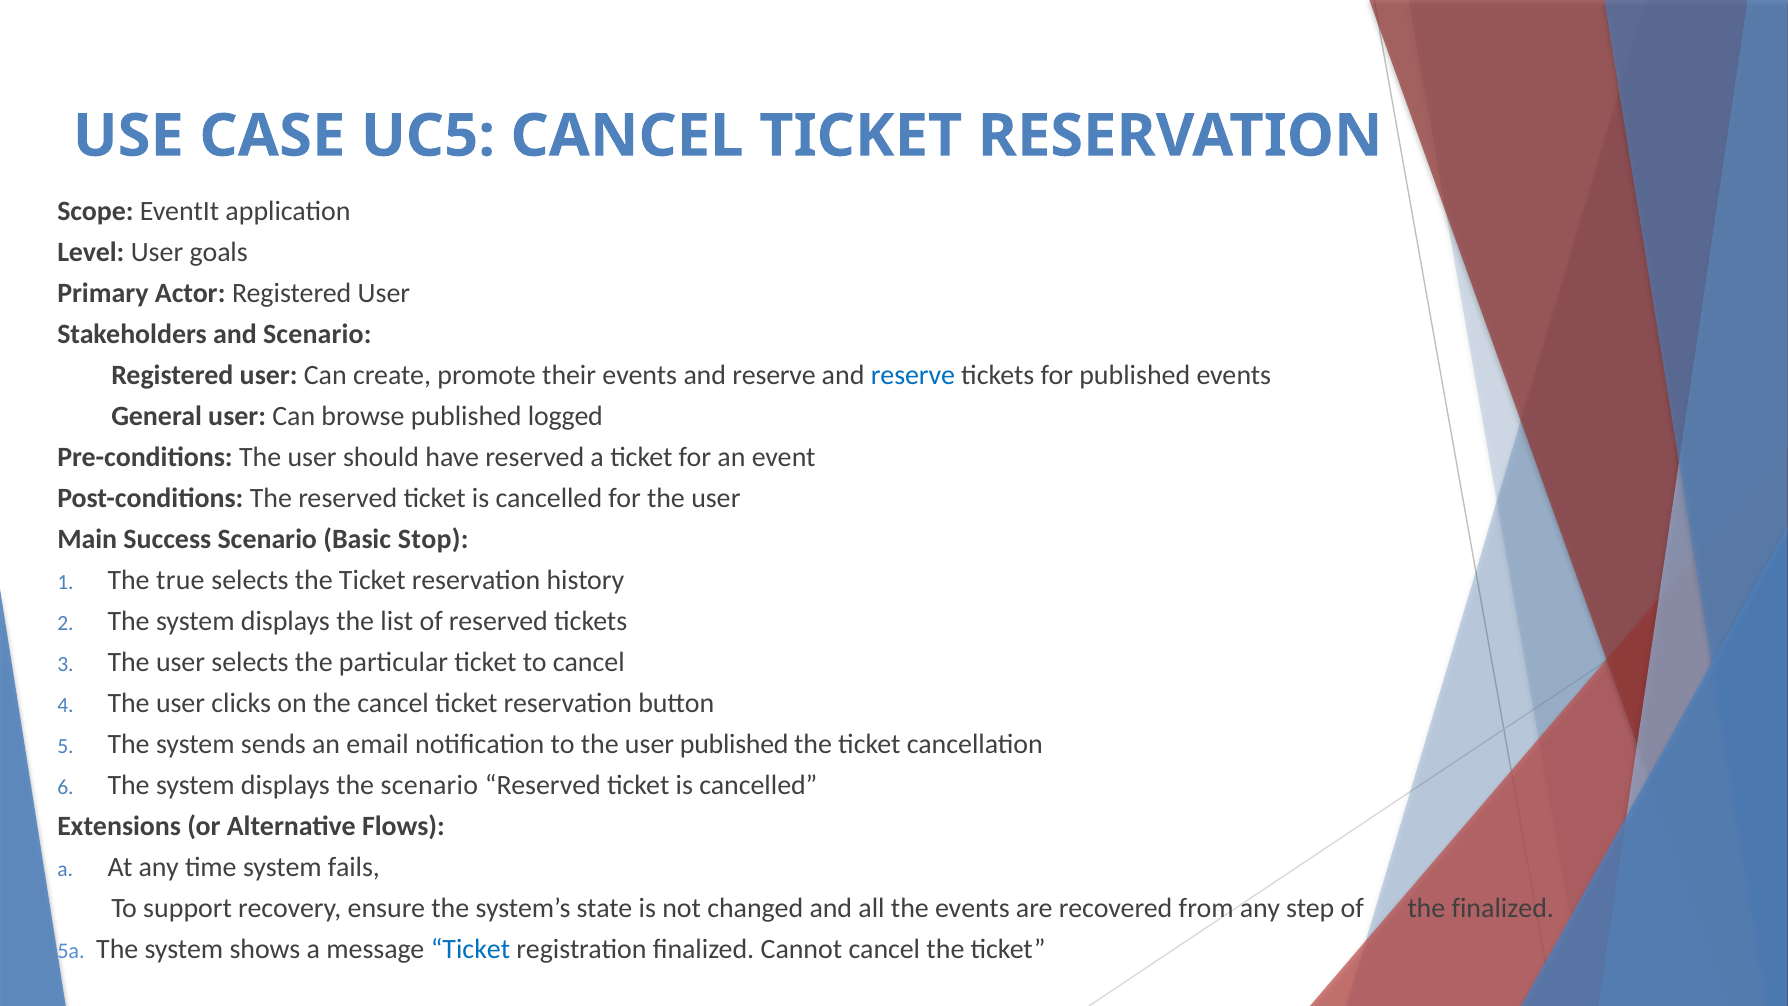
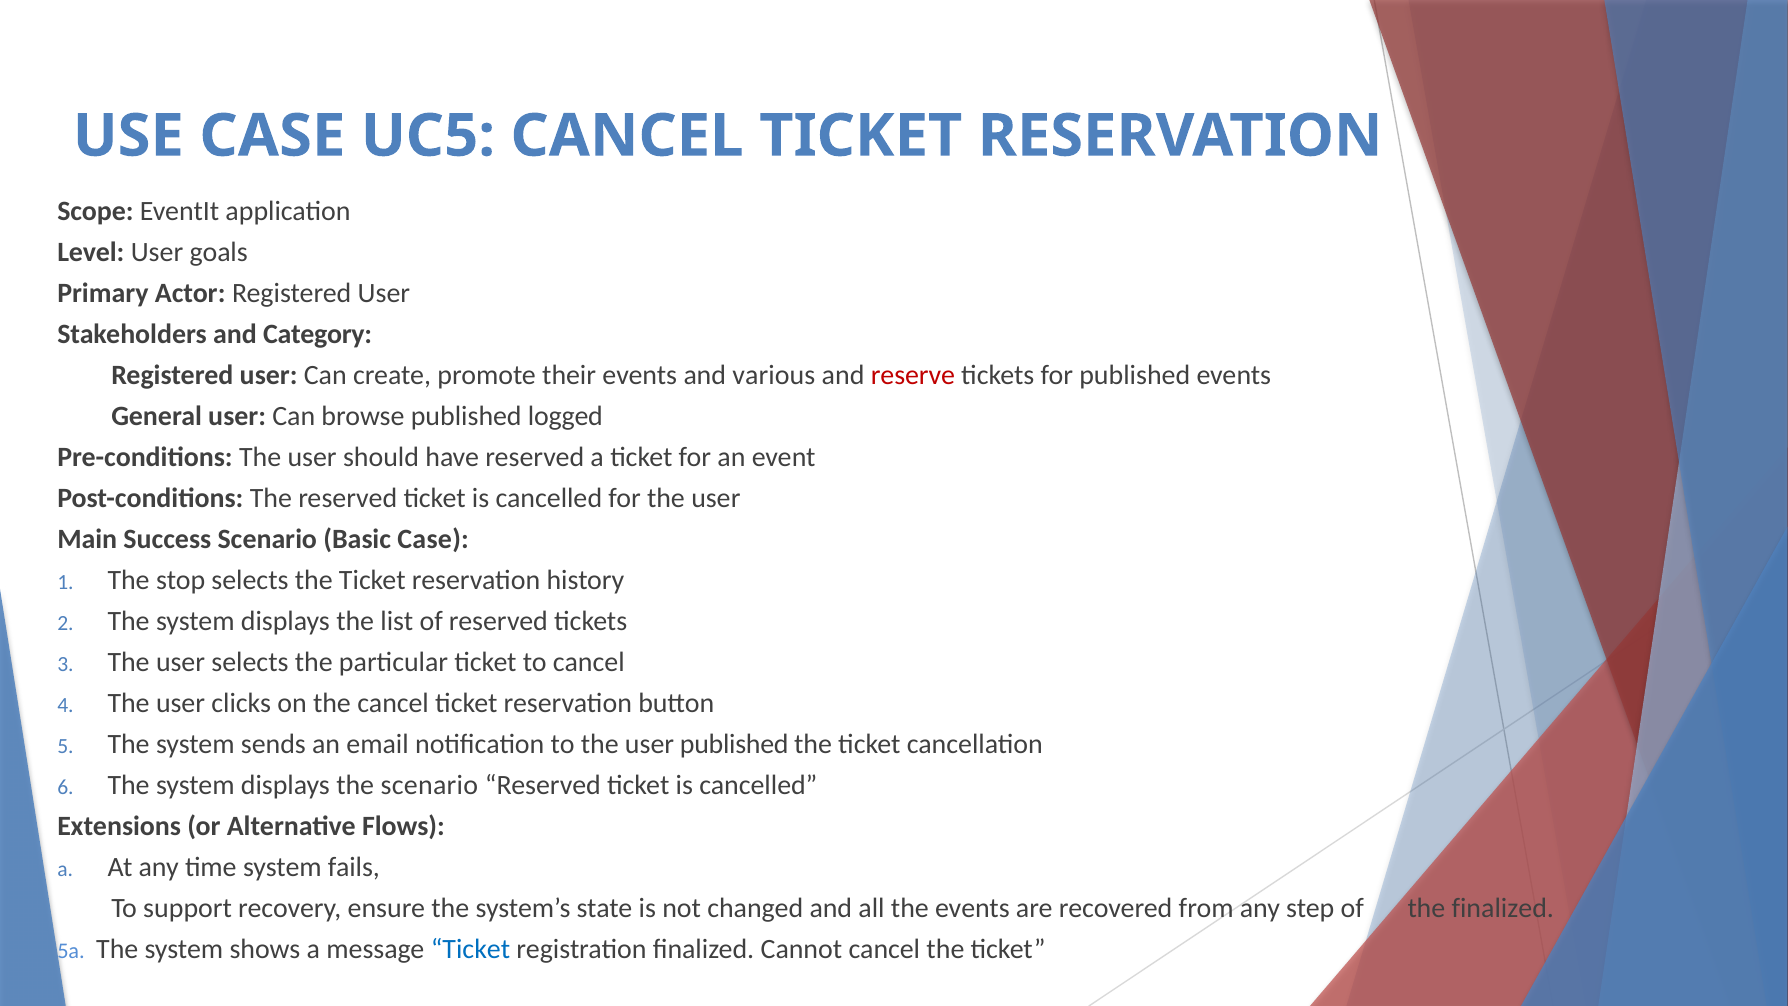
and Scenario: Scenario -> Category (318, 335)
events and reserve: reserve -> various (774, 376)
reserve colour: blue -> red (913, 376)
Basic Stop: Stop -> Case (433, 539)
true: true -> stop (181, 580)
